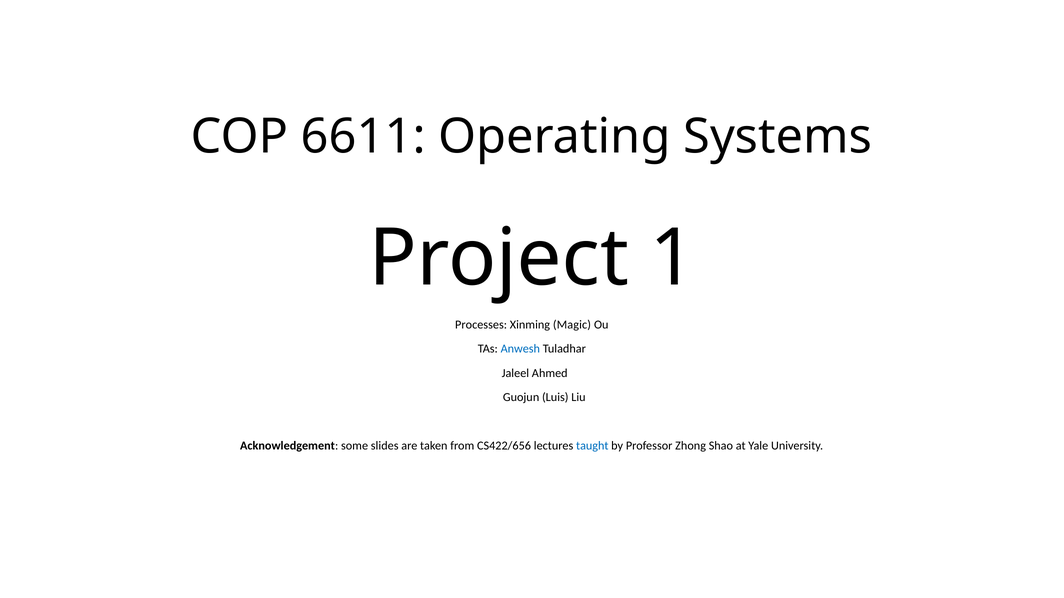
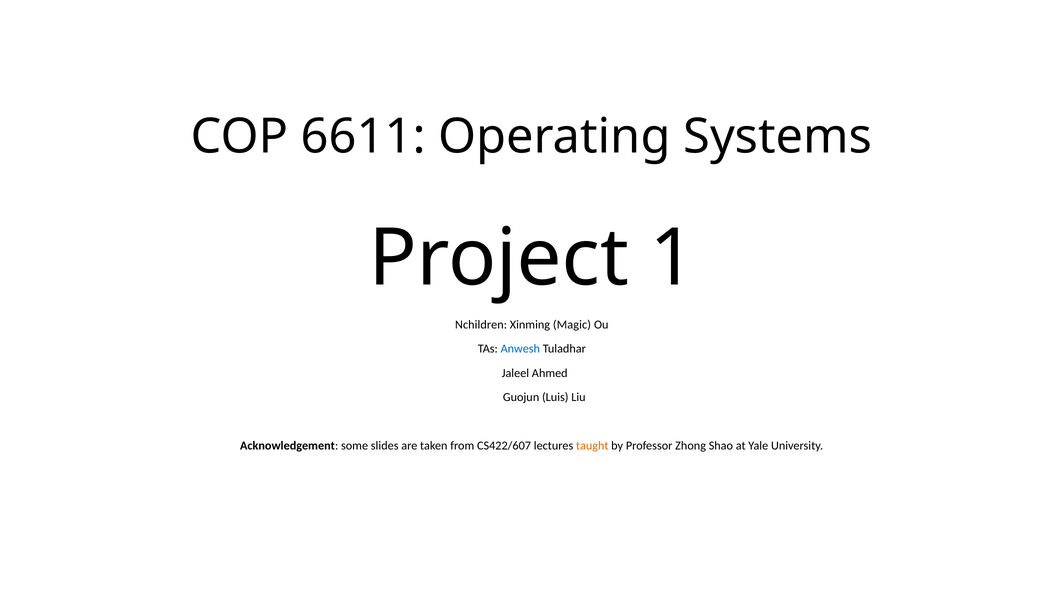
Processes: Processes -> Nchildren (481, 325)
CS422/656: CS422/656 -> CS422/607 (504, 446)
taught colour: blue -> orange (592, 446)
